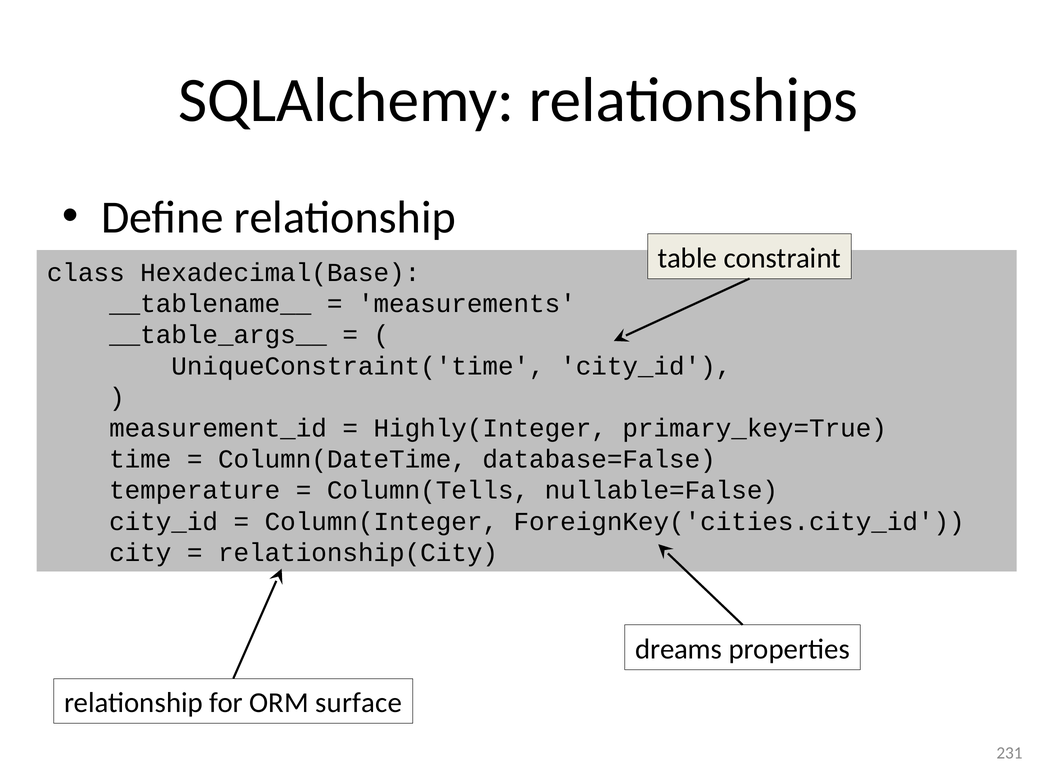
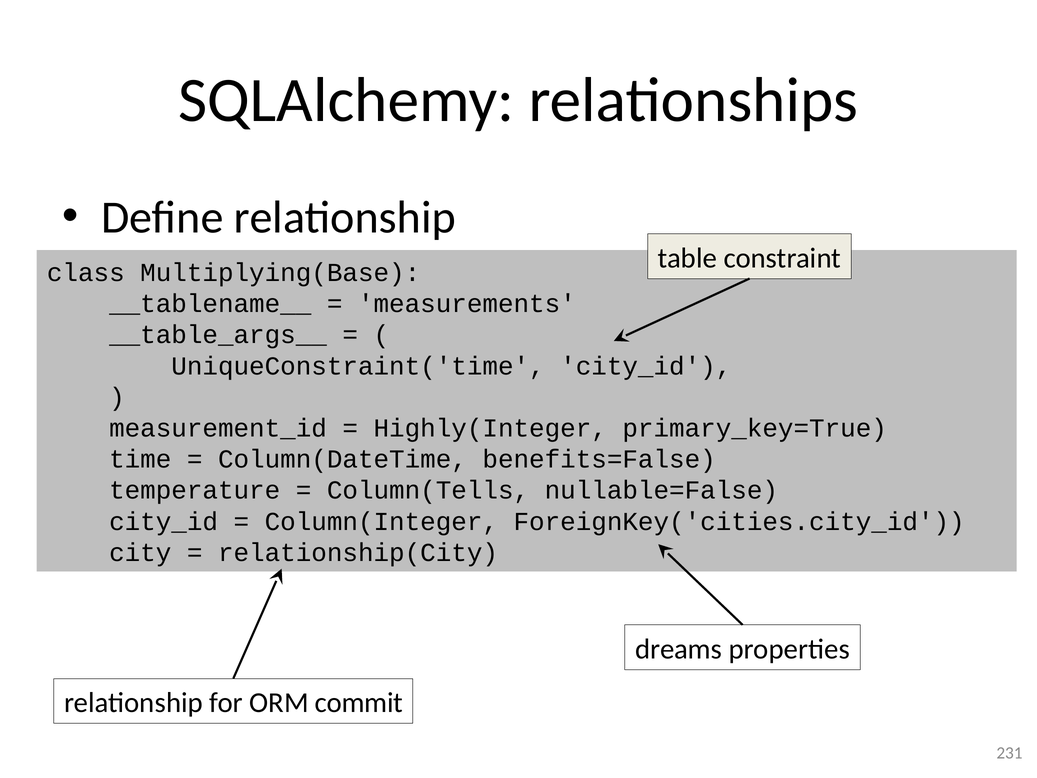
Hexadecimal(Base: Hexadecimal(Base -> Multiplying(Base (280, 272)
database=False: database=False -> benefits=False (599, 459)
surface: surface -> commit (359, 703)
